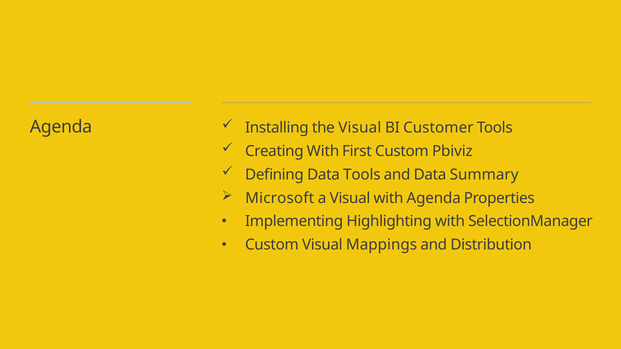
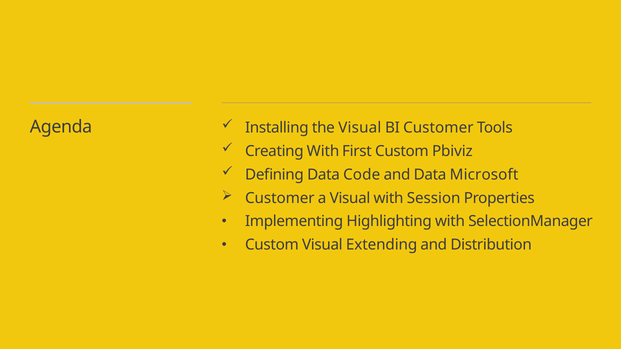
Data Tools: Tools -> Code (362, 175)
Summary: Summary -> Microsoft (484, 175)
Microsoft: Microsoft -> Customer (280, 198)
with Agenda: Agenda -> Session (434, 198)
Mappings: Mappings -> Extending (382, 245)
